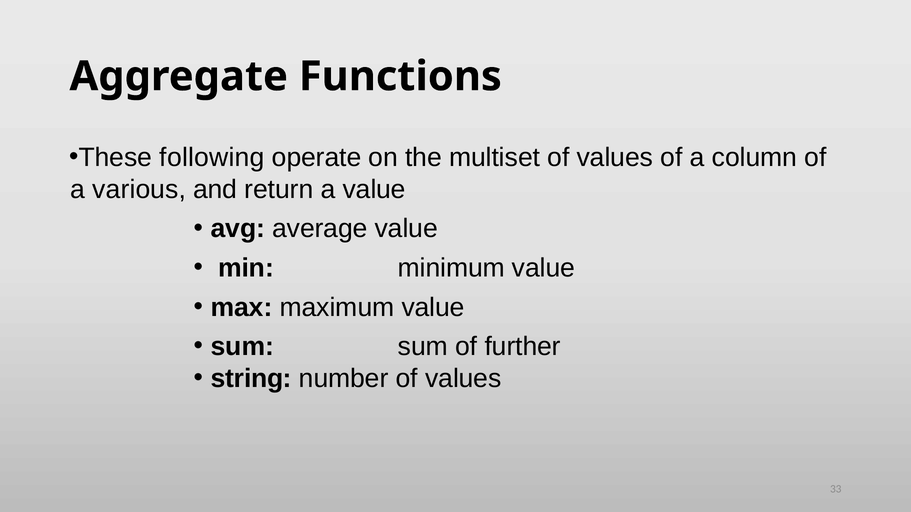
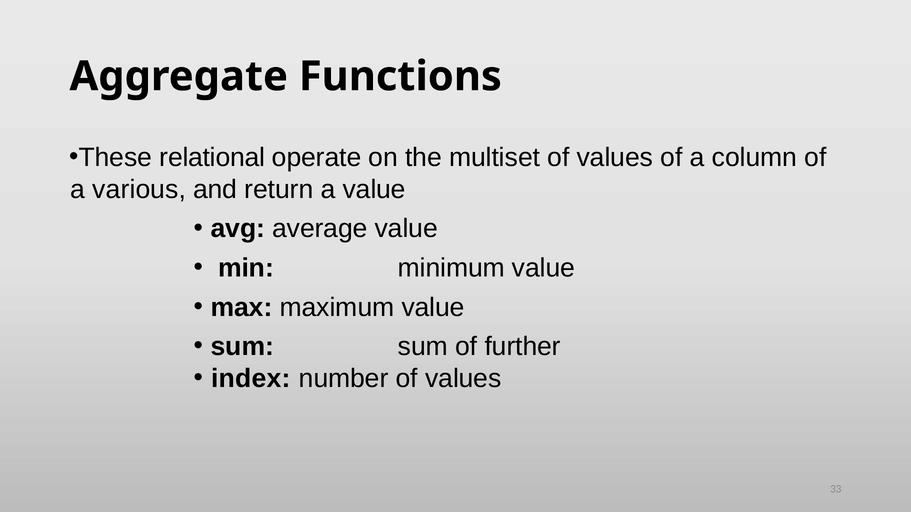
following: following -> relational (212, 158)
string: string -> index (251, 379)
